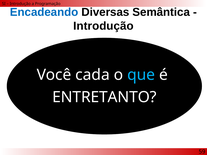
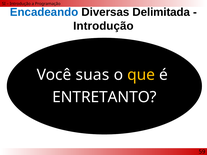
Semântica: Semântica -> Delimitada (161, 12)
cada: cada -> suas (92, 75)
que colour: light blue -> yellow (141, 75)
